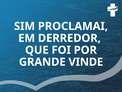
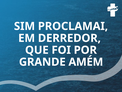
VINDE: VINDE -> AMÉM (86, 62)
